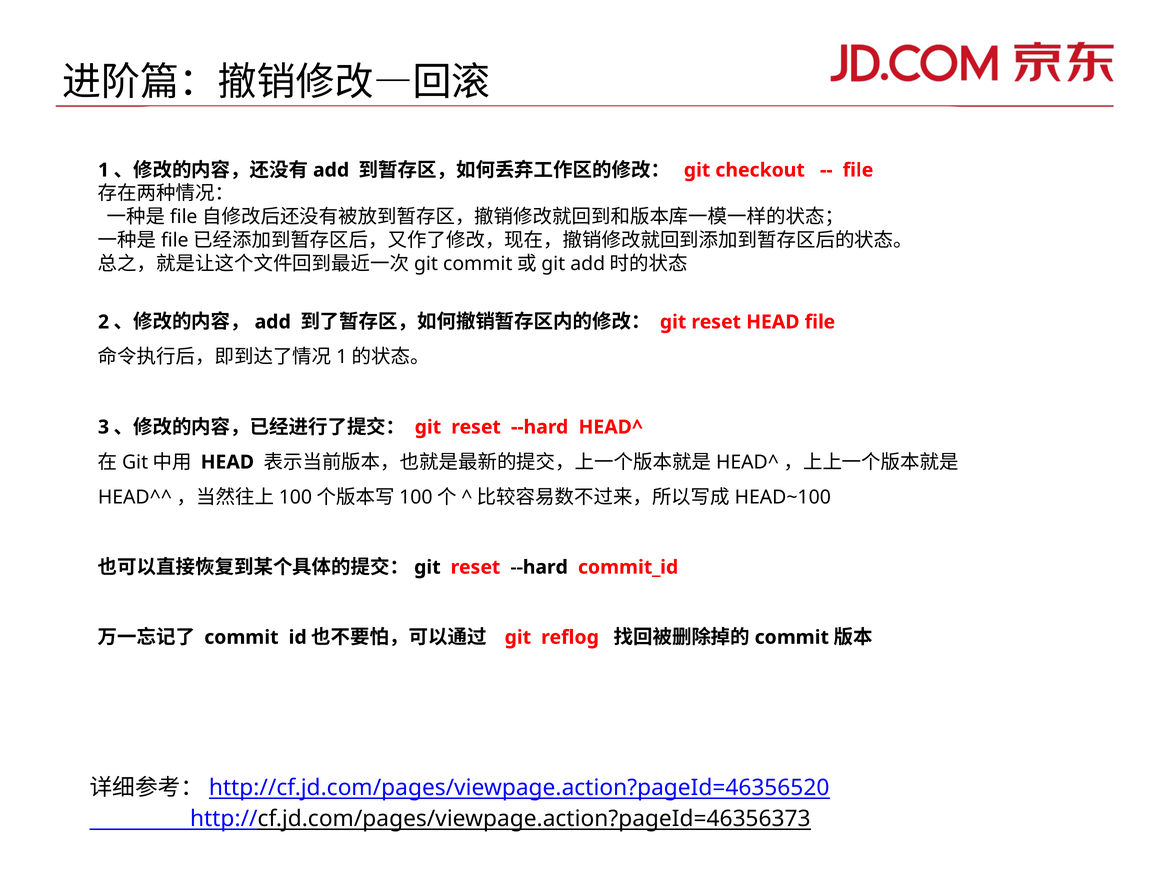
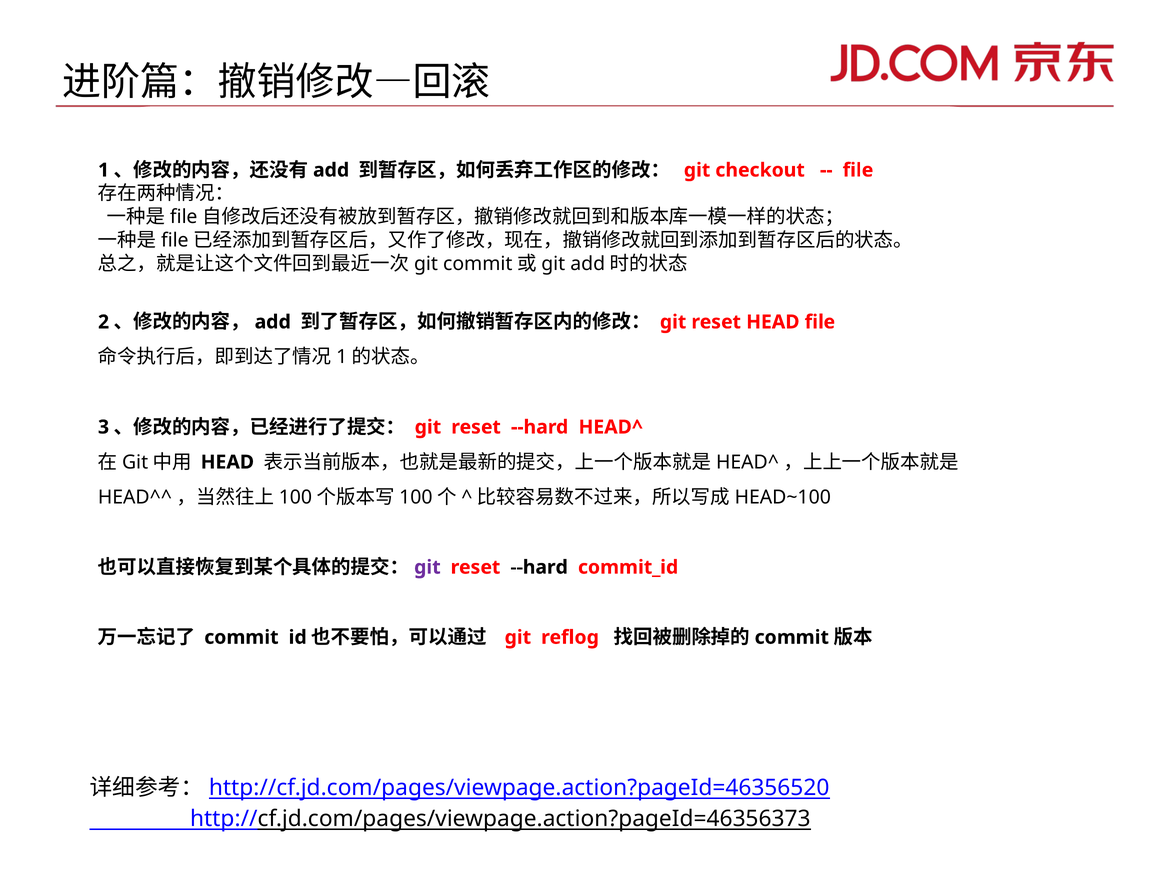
git colour: black -> purple (427, 567)
